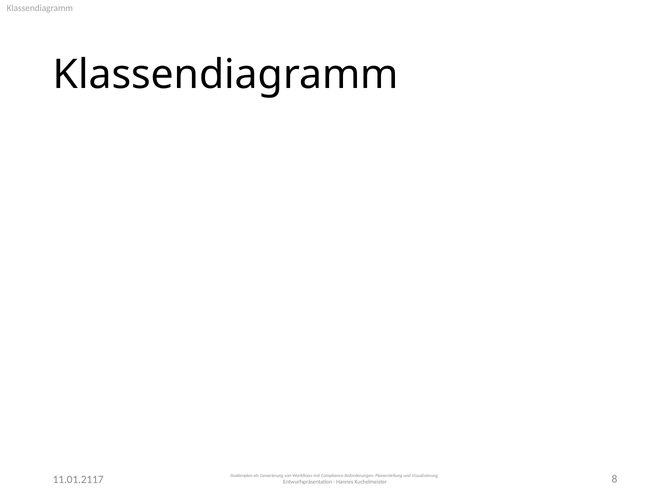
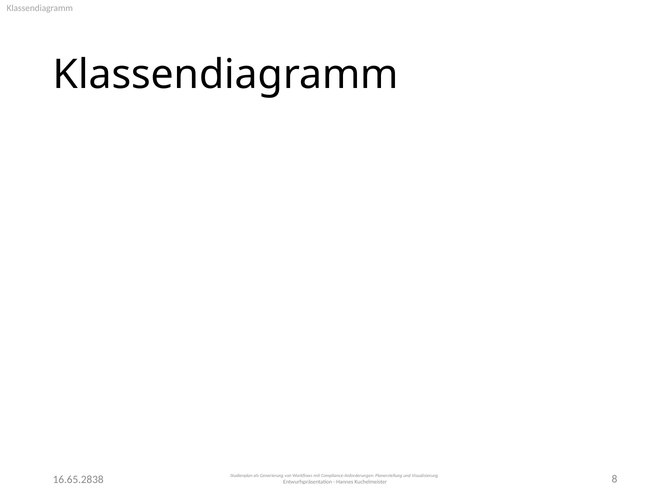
11.01.2117: 11.01.2117 -> 16.65.2838 (78, 480)
